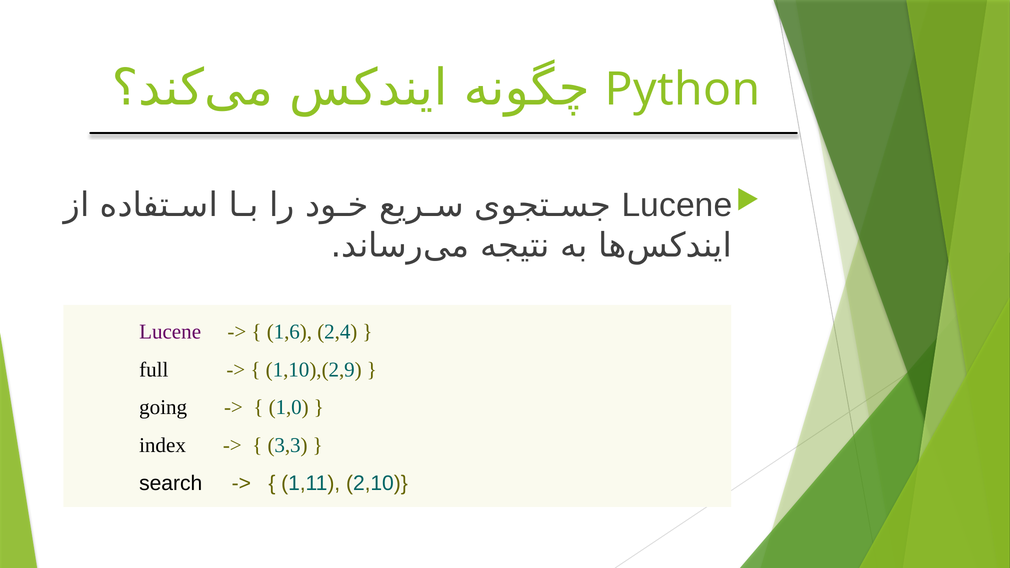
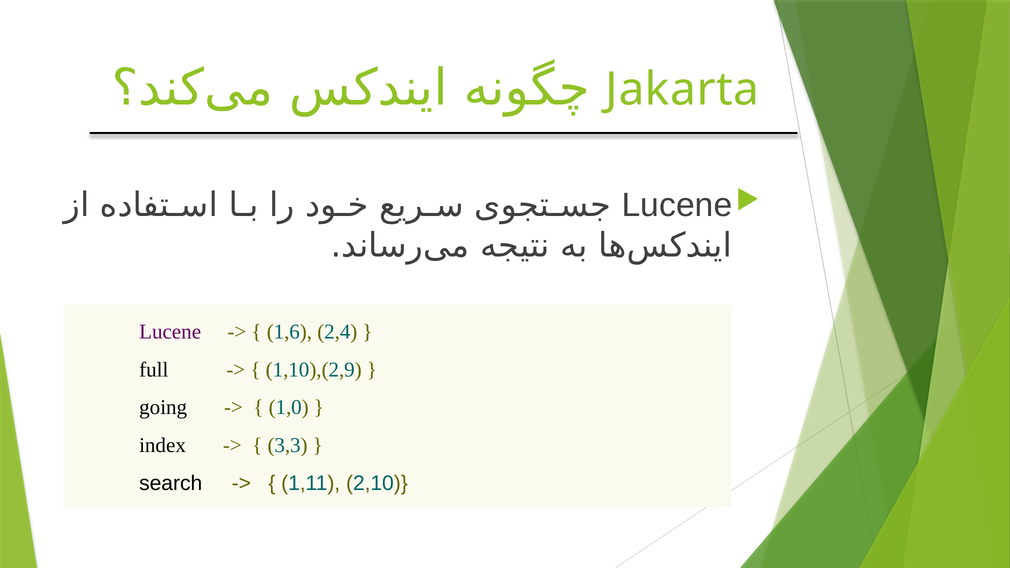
Python: Python -> Jakarta (682, 89)
